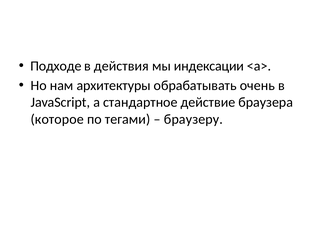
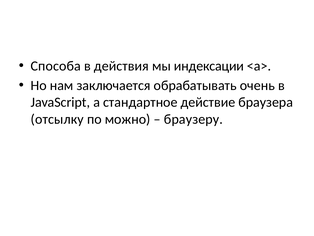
Подходе: Подходе -> Способа (56, 66)
архитектуры: архитектуры -> заключается (114, 85)
которое: которое -> отсылку (57, 119)
тегами: тегами -> можно (128, 119)
